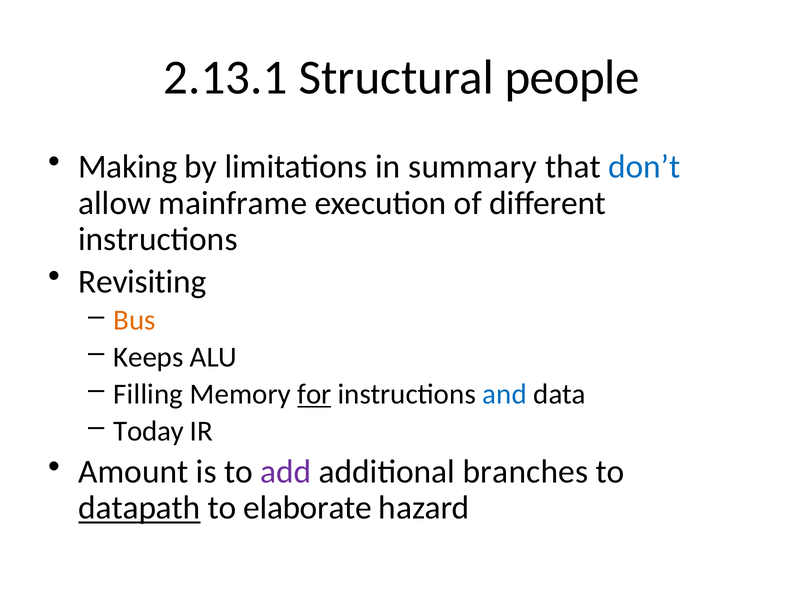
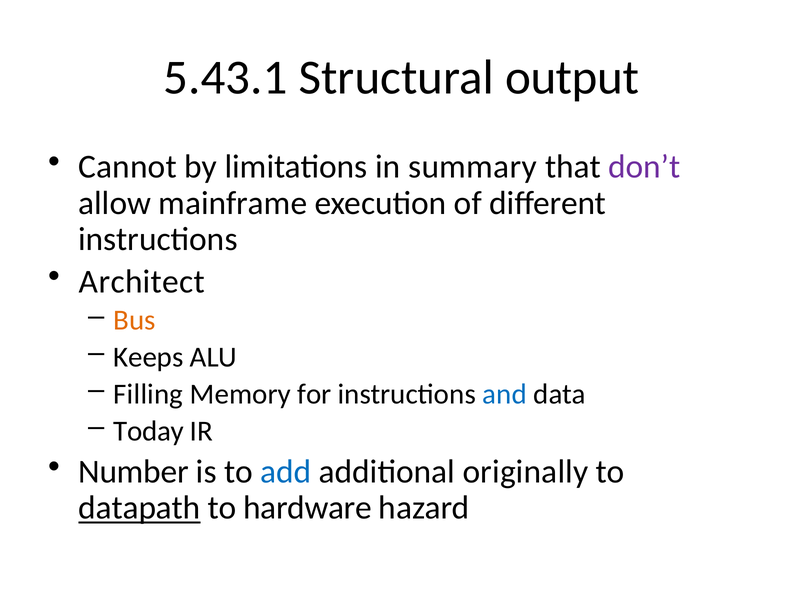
2.13.1: 2.13.1 -> 5.43.1 (225, 78)
people: people -> output (572, 78)
Making: Making -> Cannot (128, 167)
don’t colour: blue -> purple (644, 167)
Revisiting: Revisiting -> Architect (142, 282)
for underline: present -> none (314, 394)
Amount: Amount -> Number (134, 472)
add colour: purple -> blue (286, 472)
branches: branches -> originally (526, 472)
elaborate: elaborate -> hardware (308, 508)
